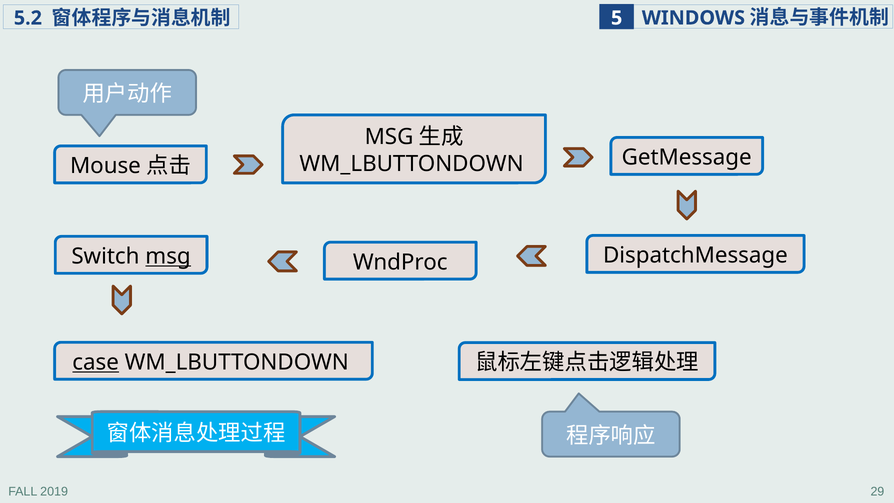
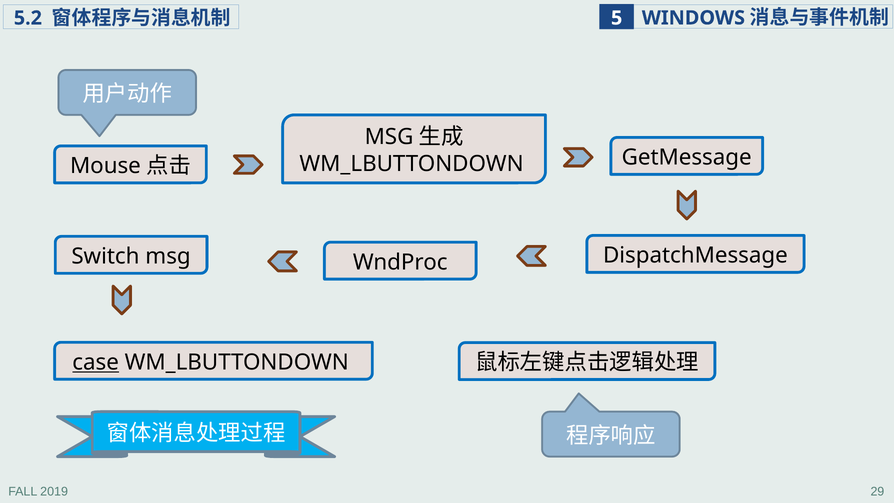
msg underline: present -> none (168, 256)
